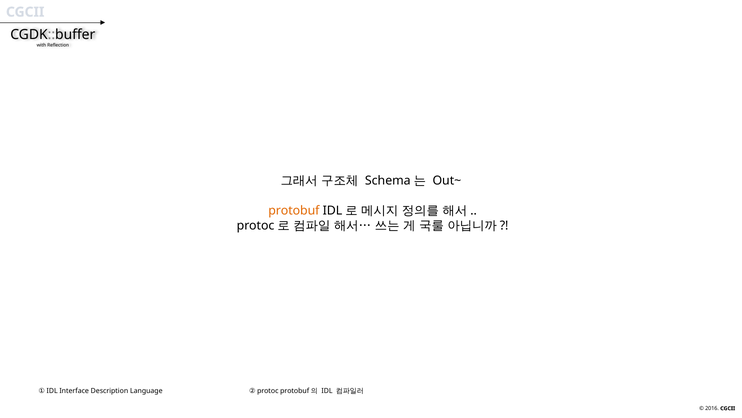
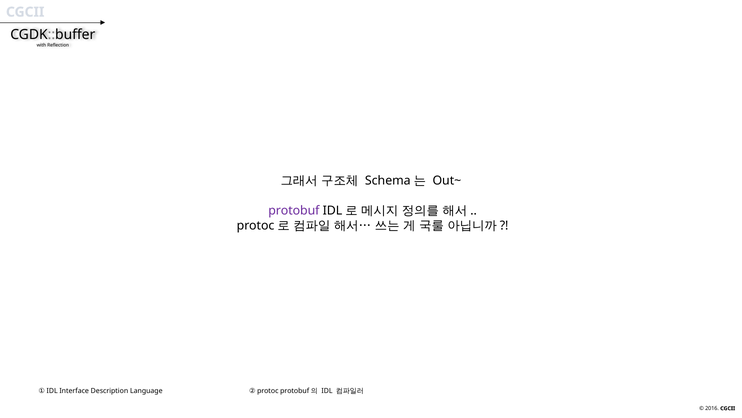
protobuf colour: orange -> purple (294, 210)
